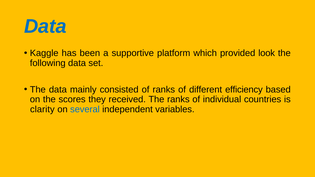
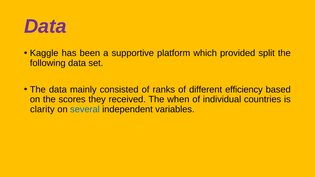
Data colour: blue -> purple (45, 26)
look: look -> split (267, 53)
The ranks: ranks -> when (178, 100)
